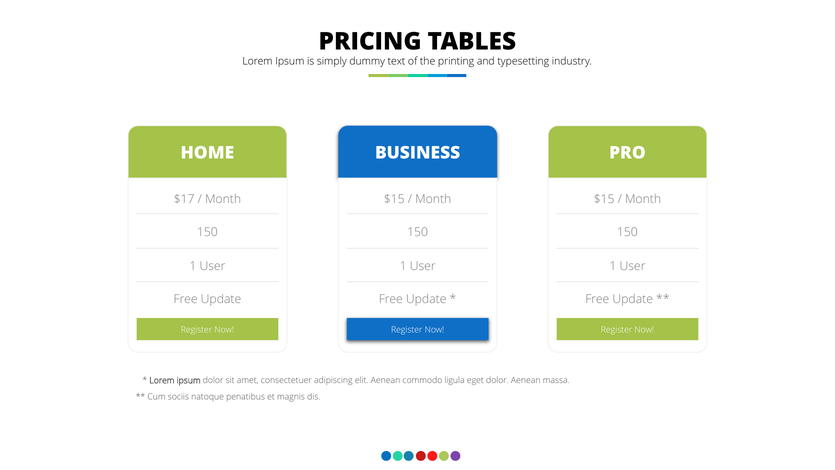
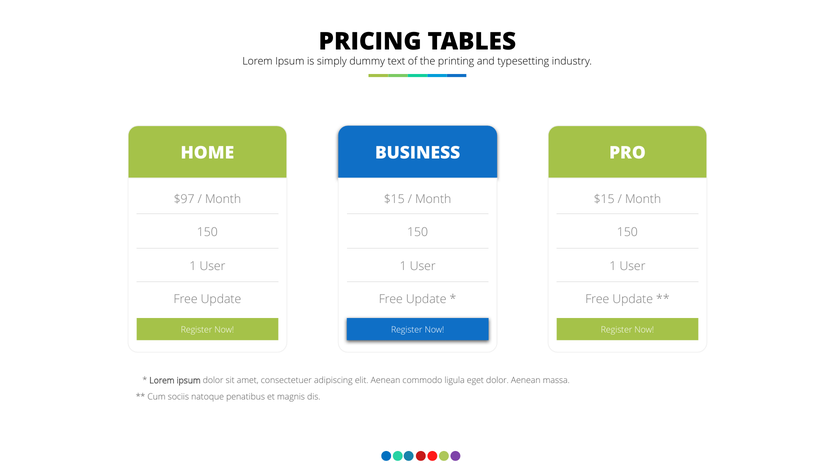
$17: $17 -> $97 (184, 199)
